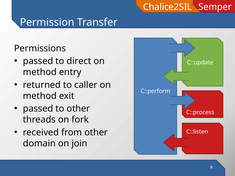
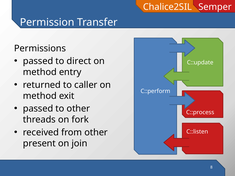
domain: domain -> present (39, 144)
